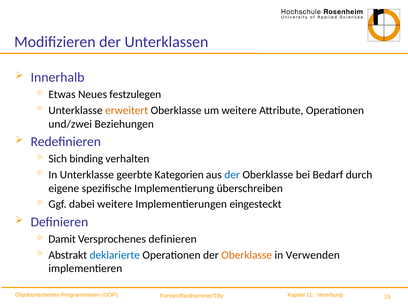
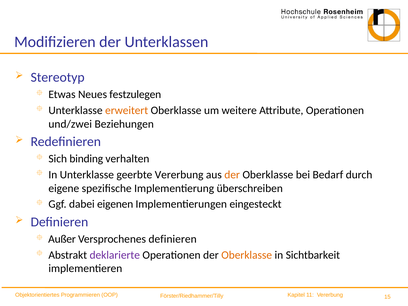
Innerhalb: Innerhalb -> Stereotyp (58, 77)
geerbte Kategorien: Kategorien -> Vererbung (179, 175)
der colour: blue -> orange (232, 175)
dabei weitere: weitere -> eigenen (115, 204)
Damit: Damit -> Außer (62, 239)
deklarierte colour: blue -> purple (115, 255)
Verwenden: Verwenden -> Sichtbarkeit (313, 255)
